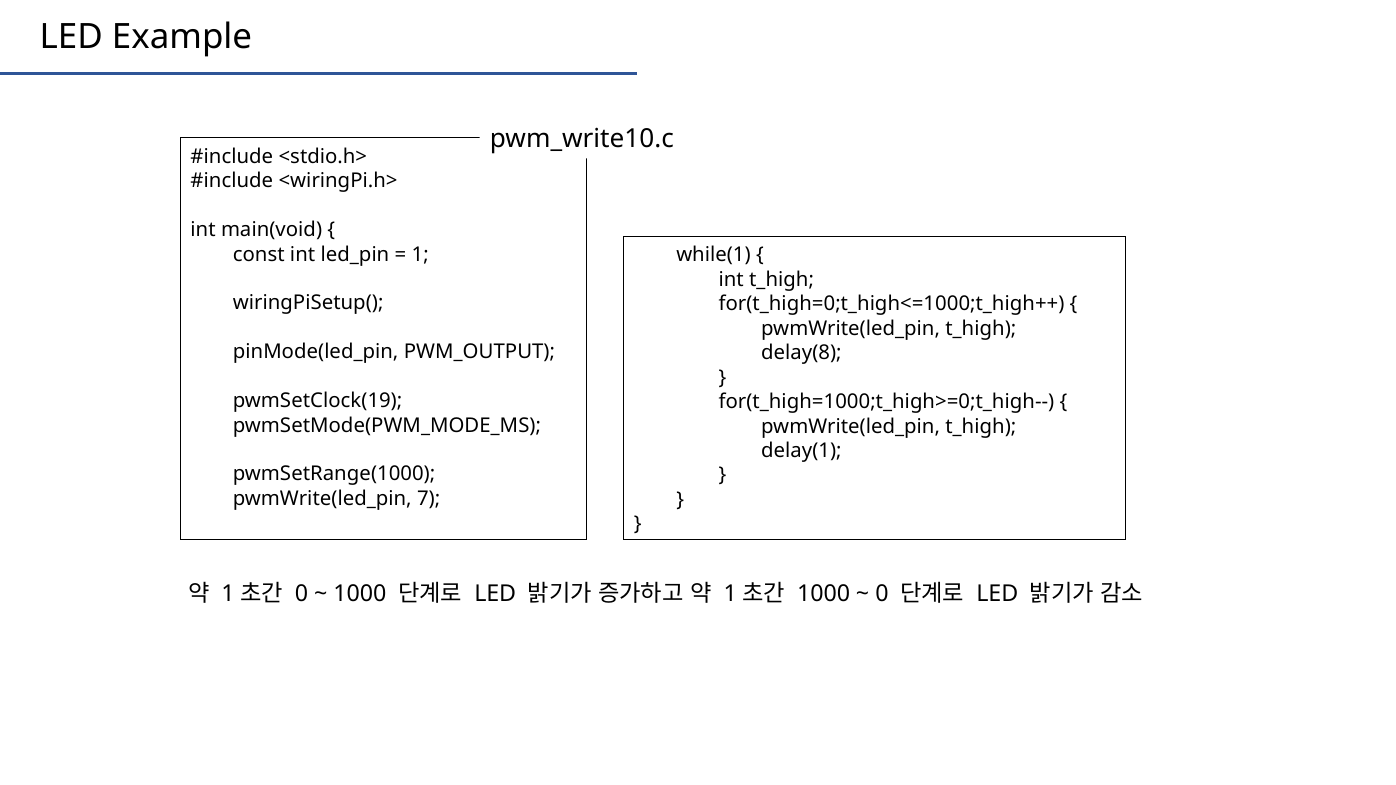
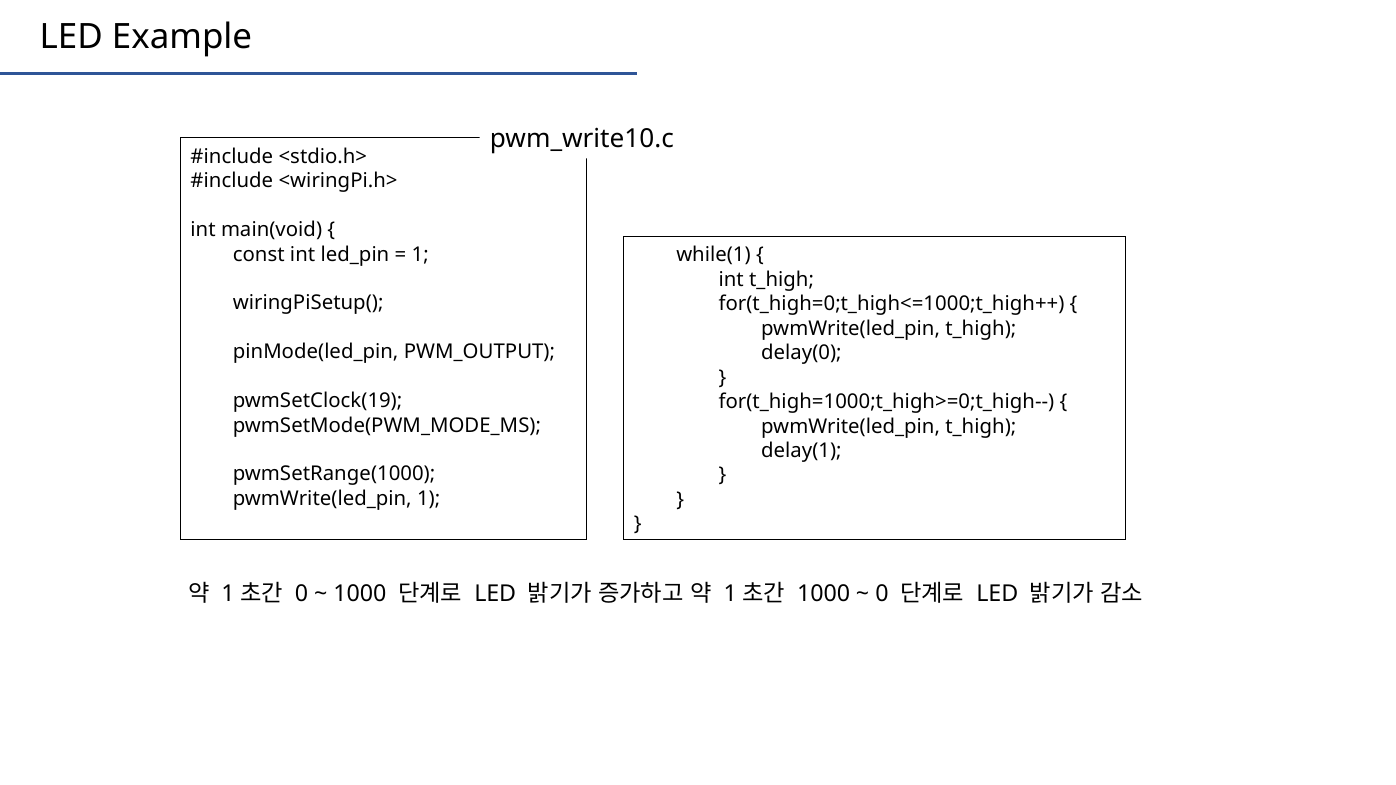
delay(8: delay(8 -> delay(0 (801, 353)
pwmWrite(led_pin 7: 7 -> 1 (429, 499)
